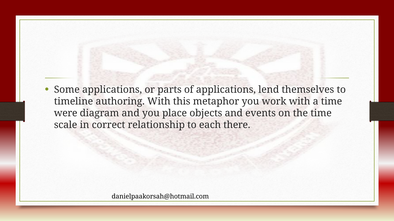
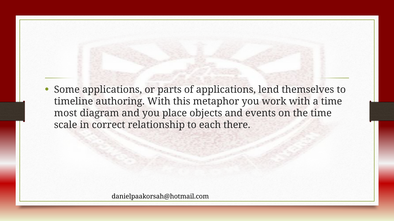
were: were -> most (66, 113)
